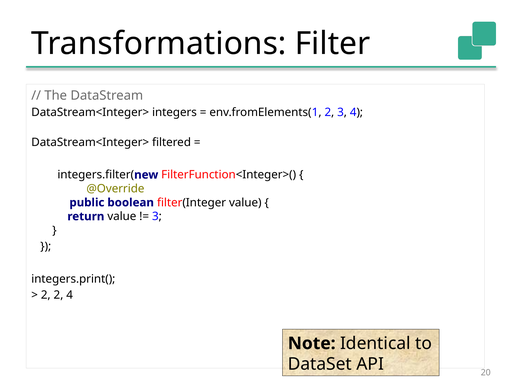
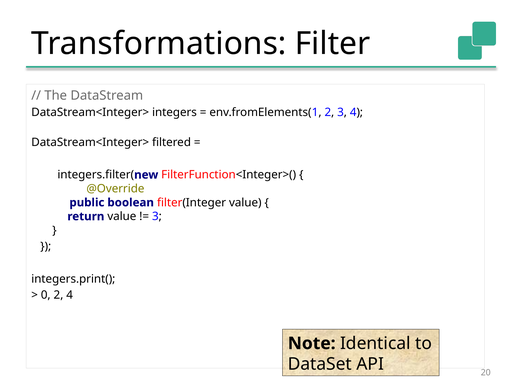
2: 2 -> 0 (46, 295)
